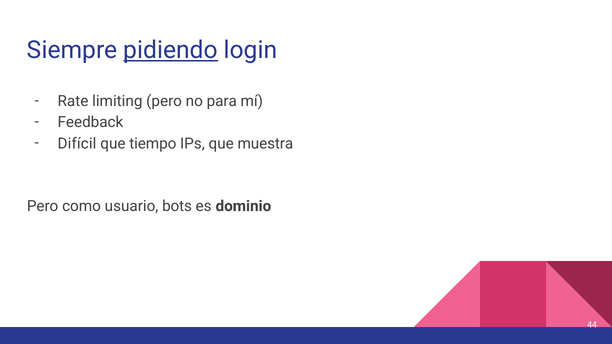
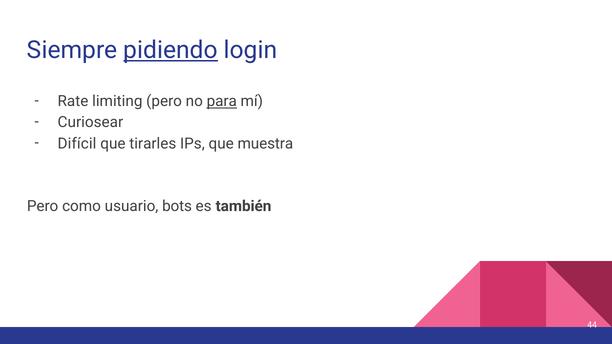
para underline: none -> present (222, 101)
Feedback: Feedback -> Curiosear (90, 123)
tiempo: tiempo -> tirarles (153, 144)
dominio: dominio -> también (243, 206)
